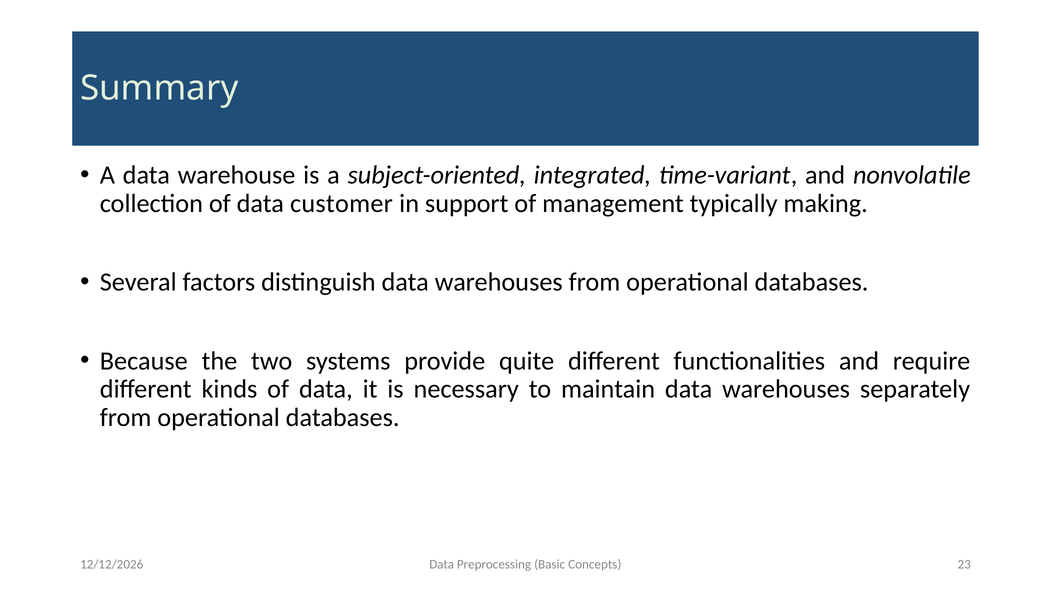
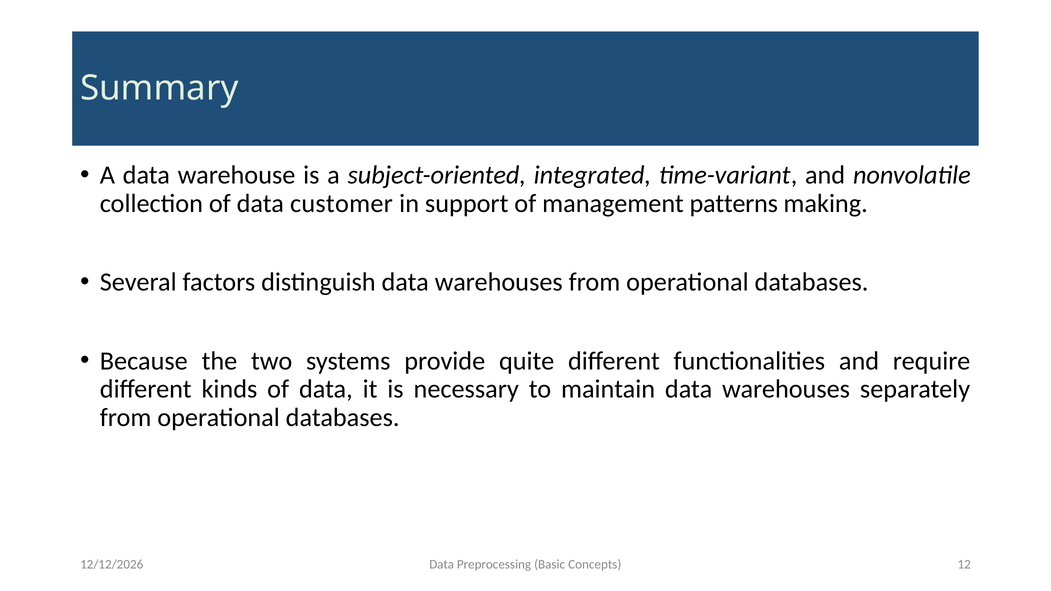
typically: typically -> patterns (734, 204)
23: 23 -> 12 (964, 564)
